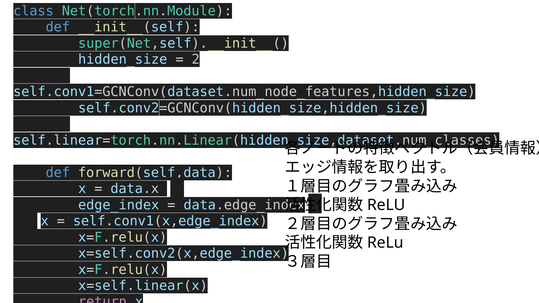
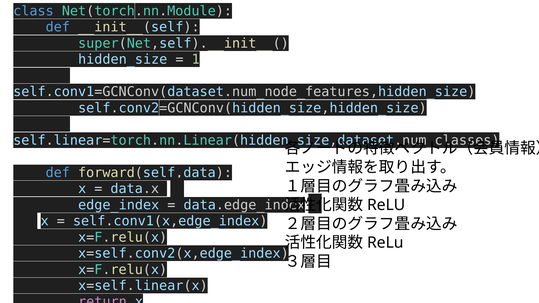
2: 2 -> 1 (196, 60)
